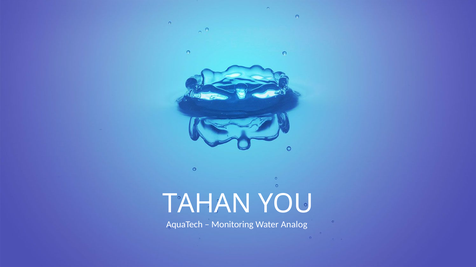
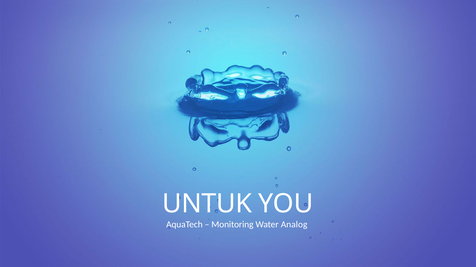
TAHAN: TAHAN -> UNTUK (207, 204)
